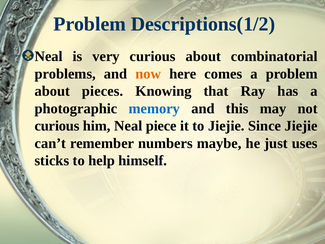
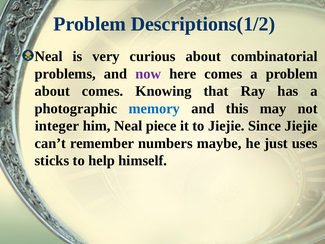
now colour: orange -> purple (148, 74)
about pieces: pieces -> comes (103, 91)
curious: curious -> integer (57, 126)
